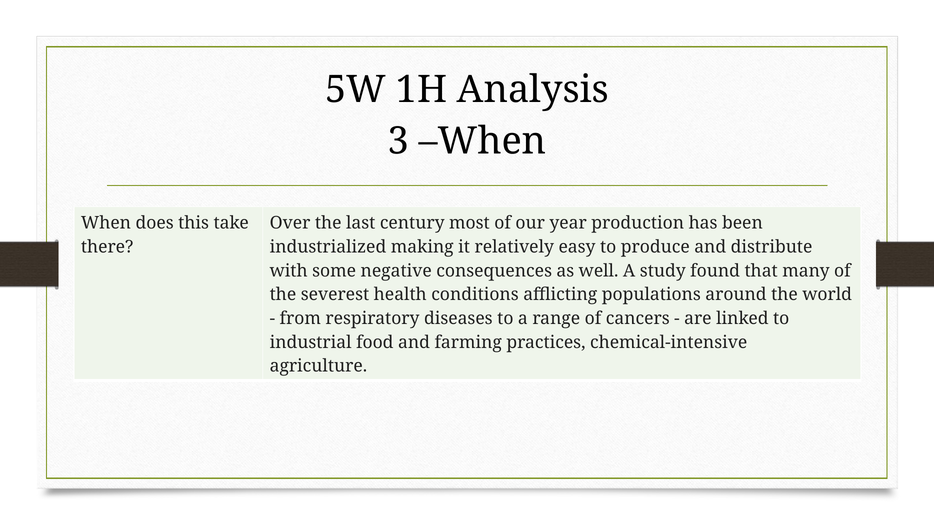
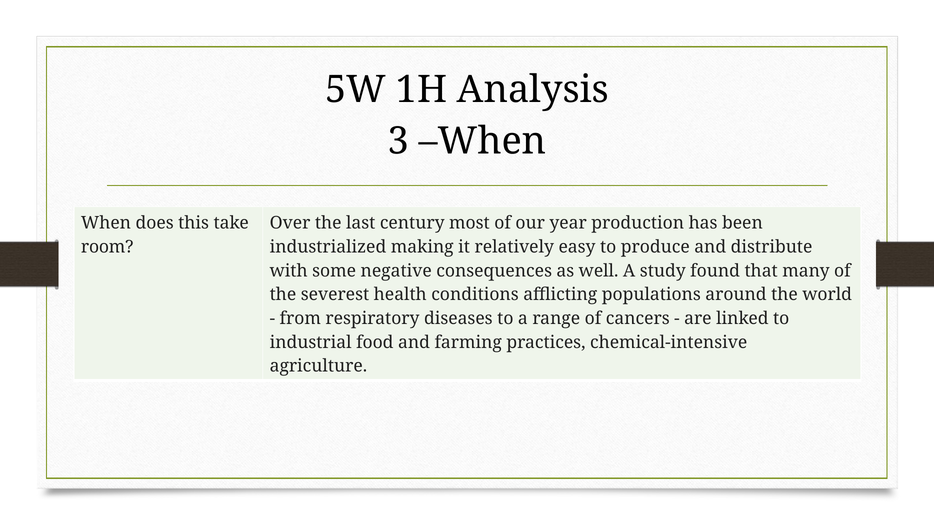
there: there -> room (107, 247)
